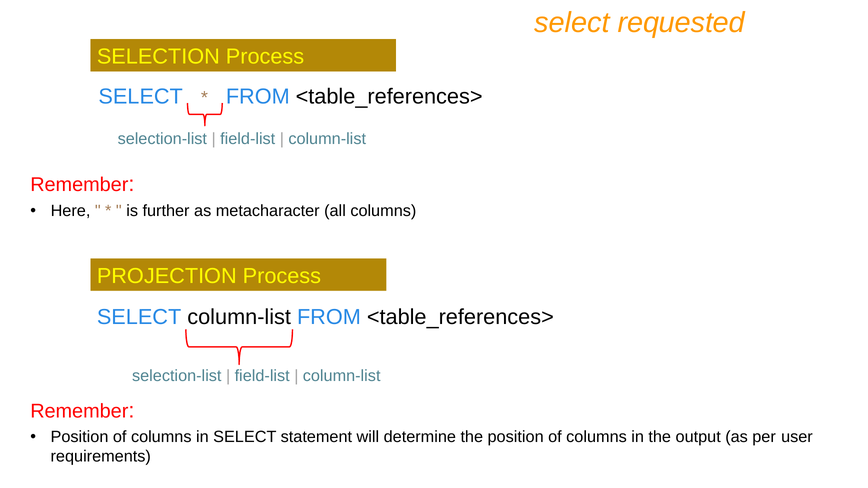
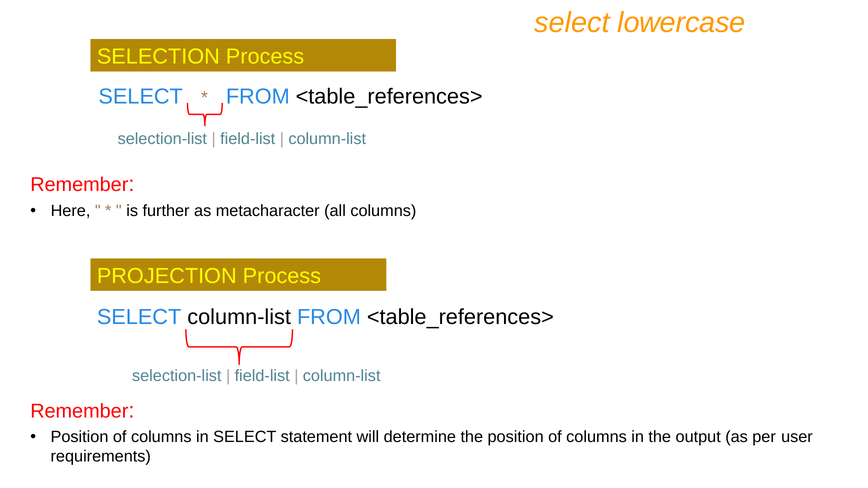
requested: requested -> lowercase (681, 23)
